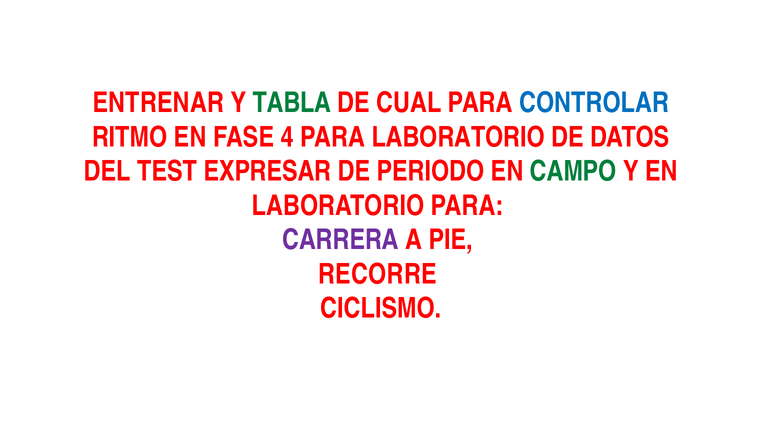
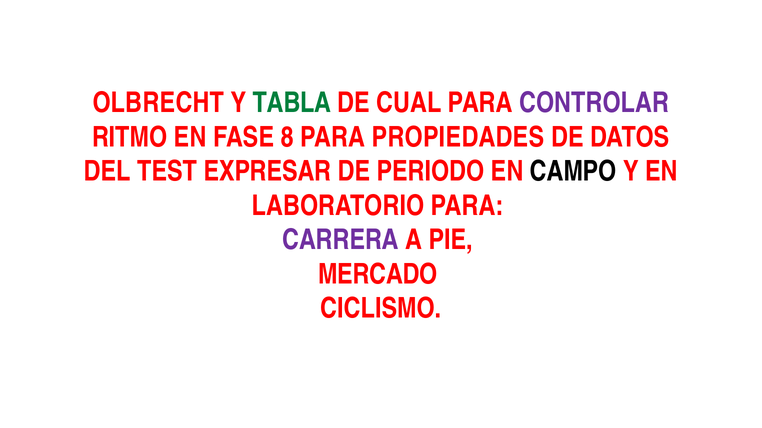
ENTRENAR: ENTRENAR -> OLBRECHT (158, 103)
CONTROLAR colour: blue -> purple (594, 103)
4: 4 -> 8 (287, 137)
PARA LABORATORIO: LABORATORIO -> PROPIEDADES (458, 137)
CAMPO colour: green -> black (573, 172)
RECORRE: RECORRE -> MERCADO (378, 275)
